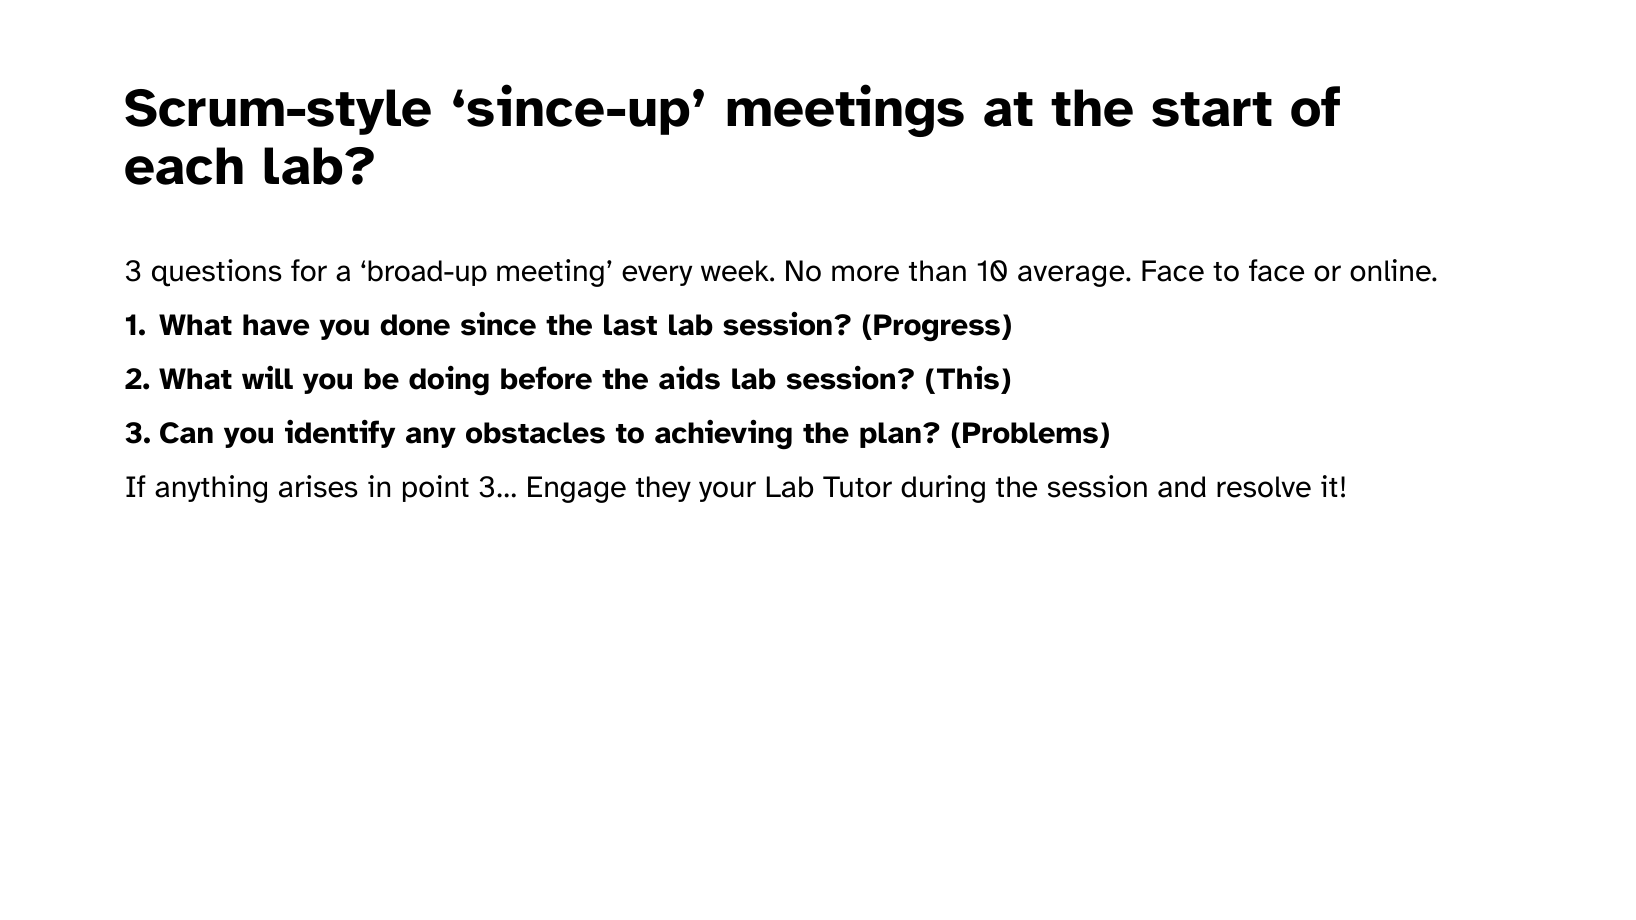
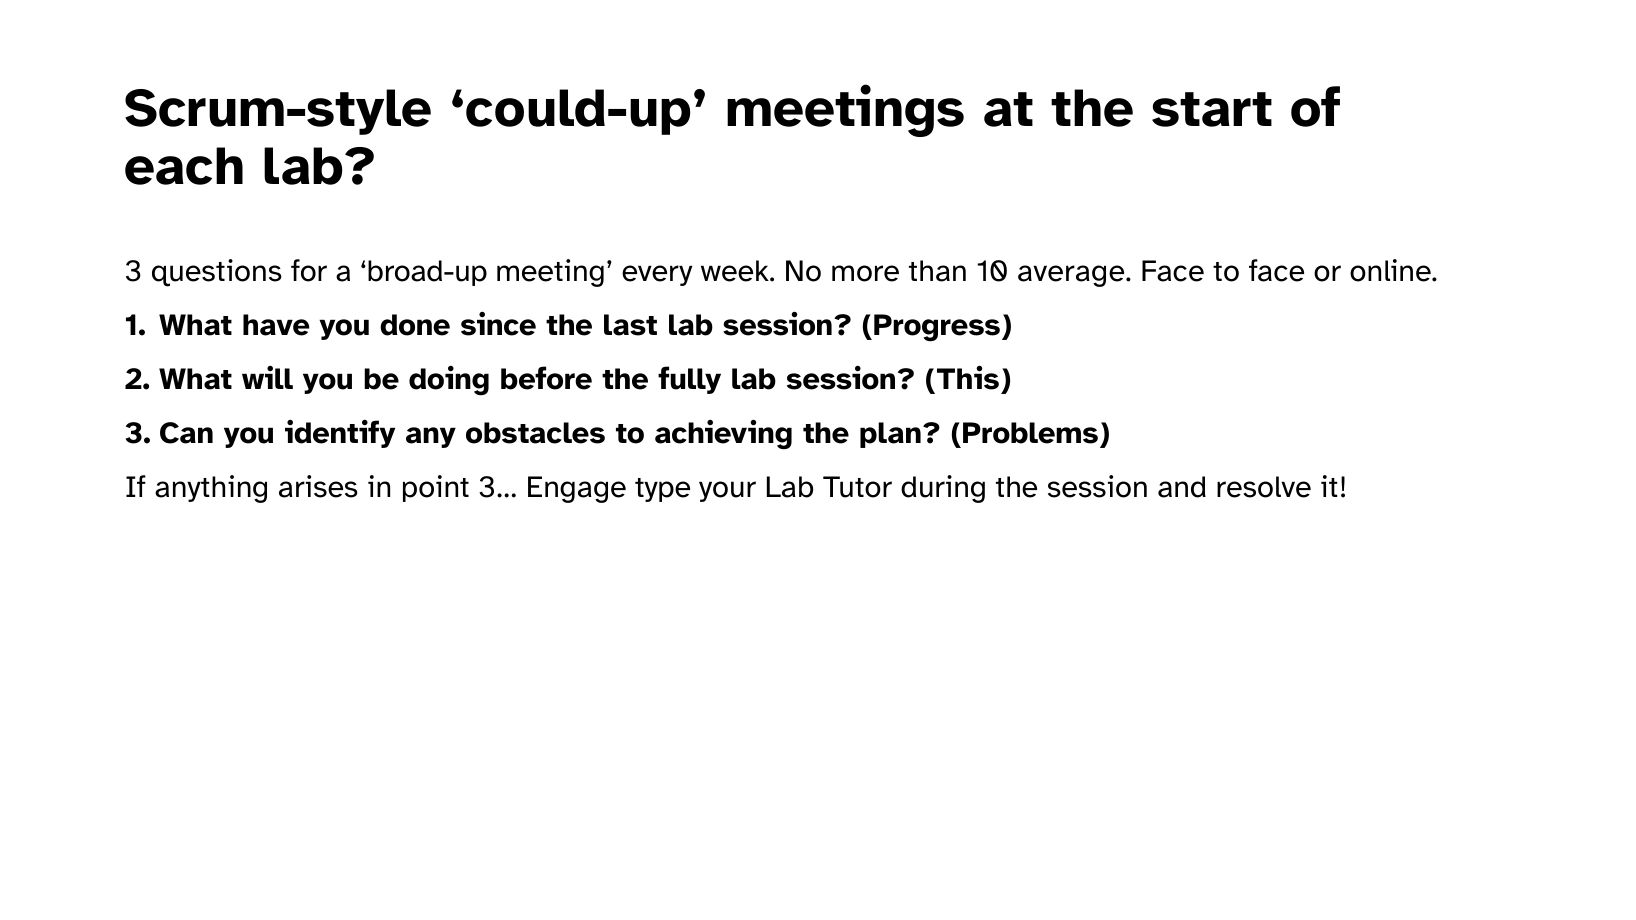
since-up: since-up -> could-up (579, 108)
aids: aids -> fully (690, 379)
they: they -> type (663, 487)
